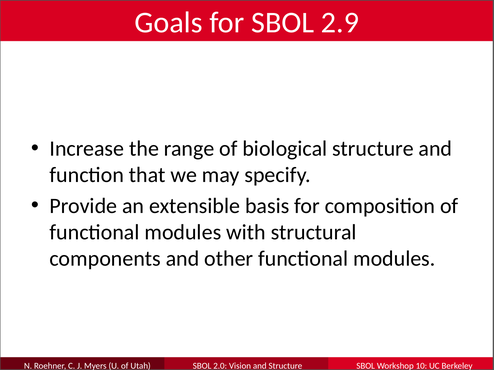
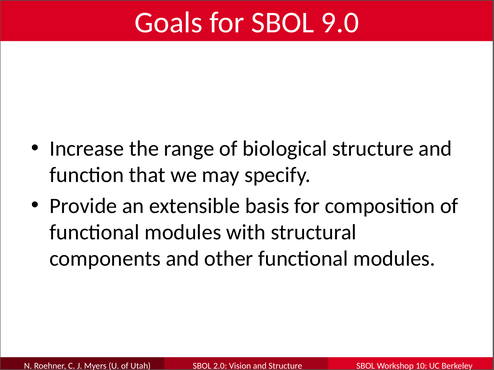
2.9: 2.9 -> 9.0 (340, 23)
